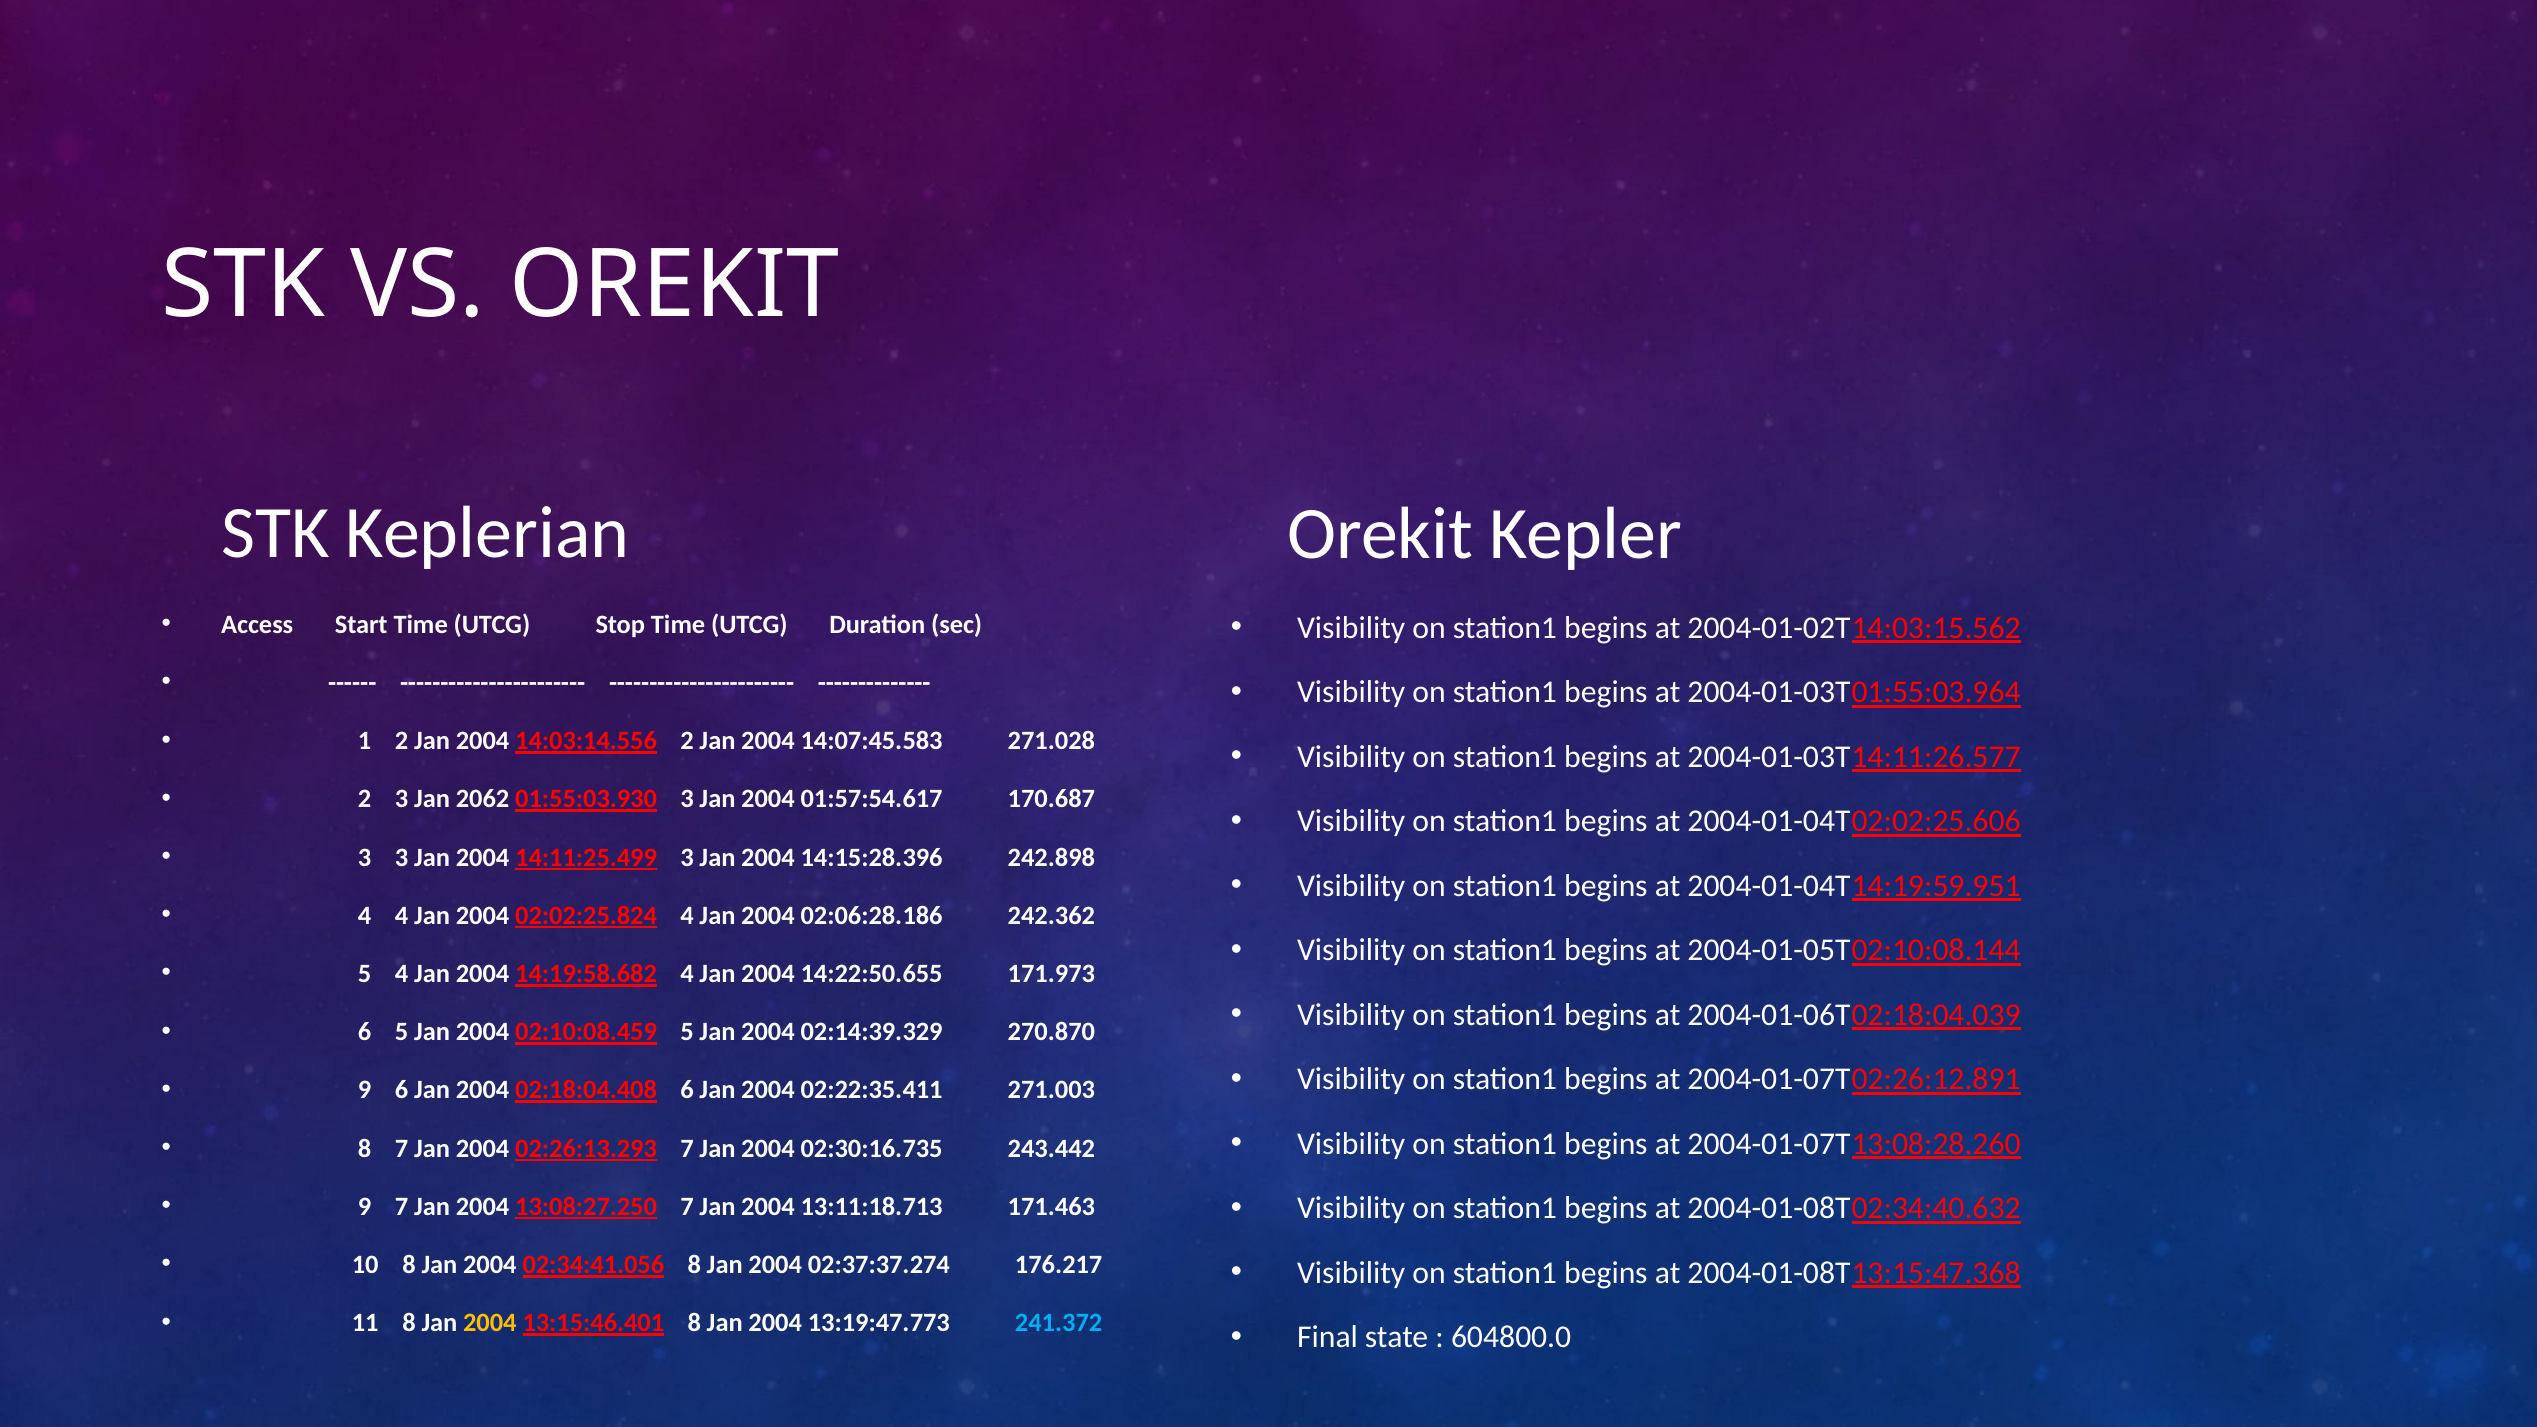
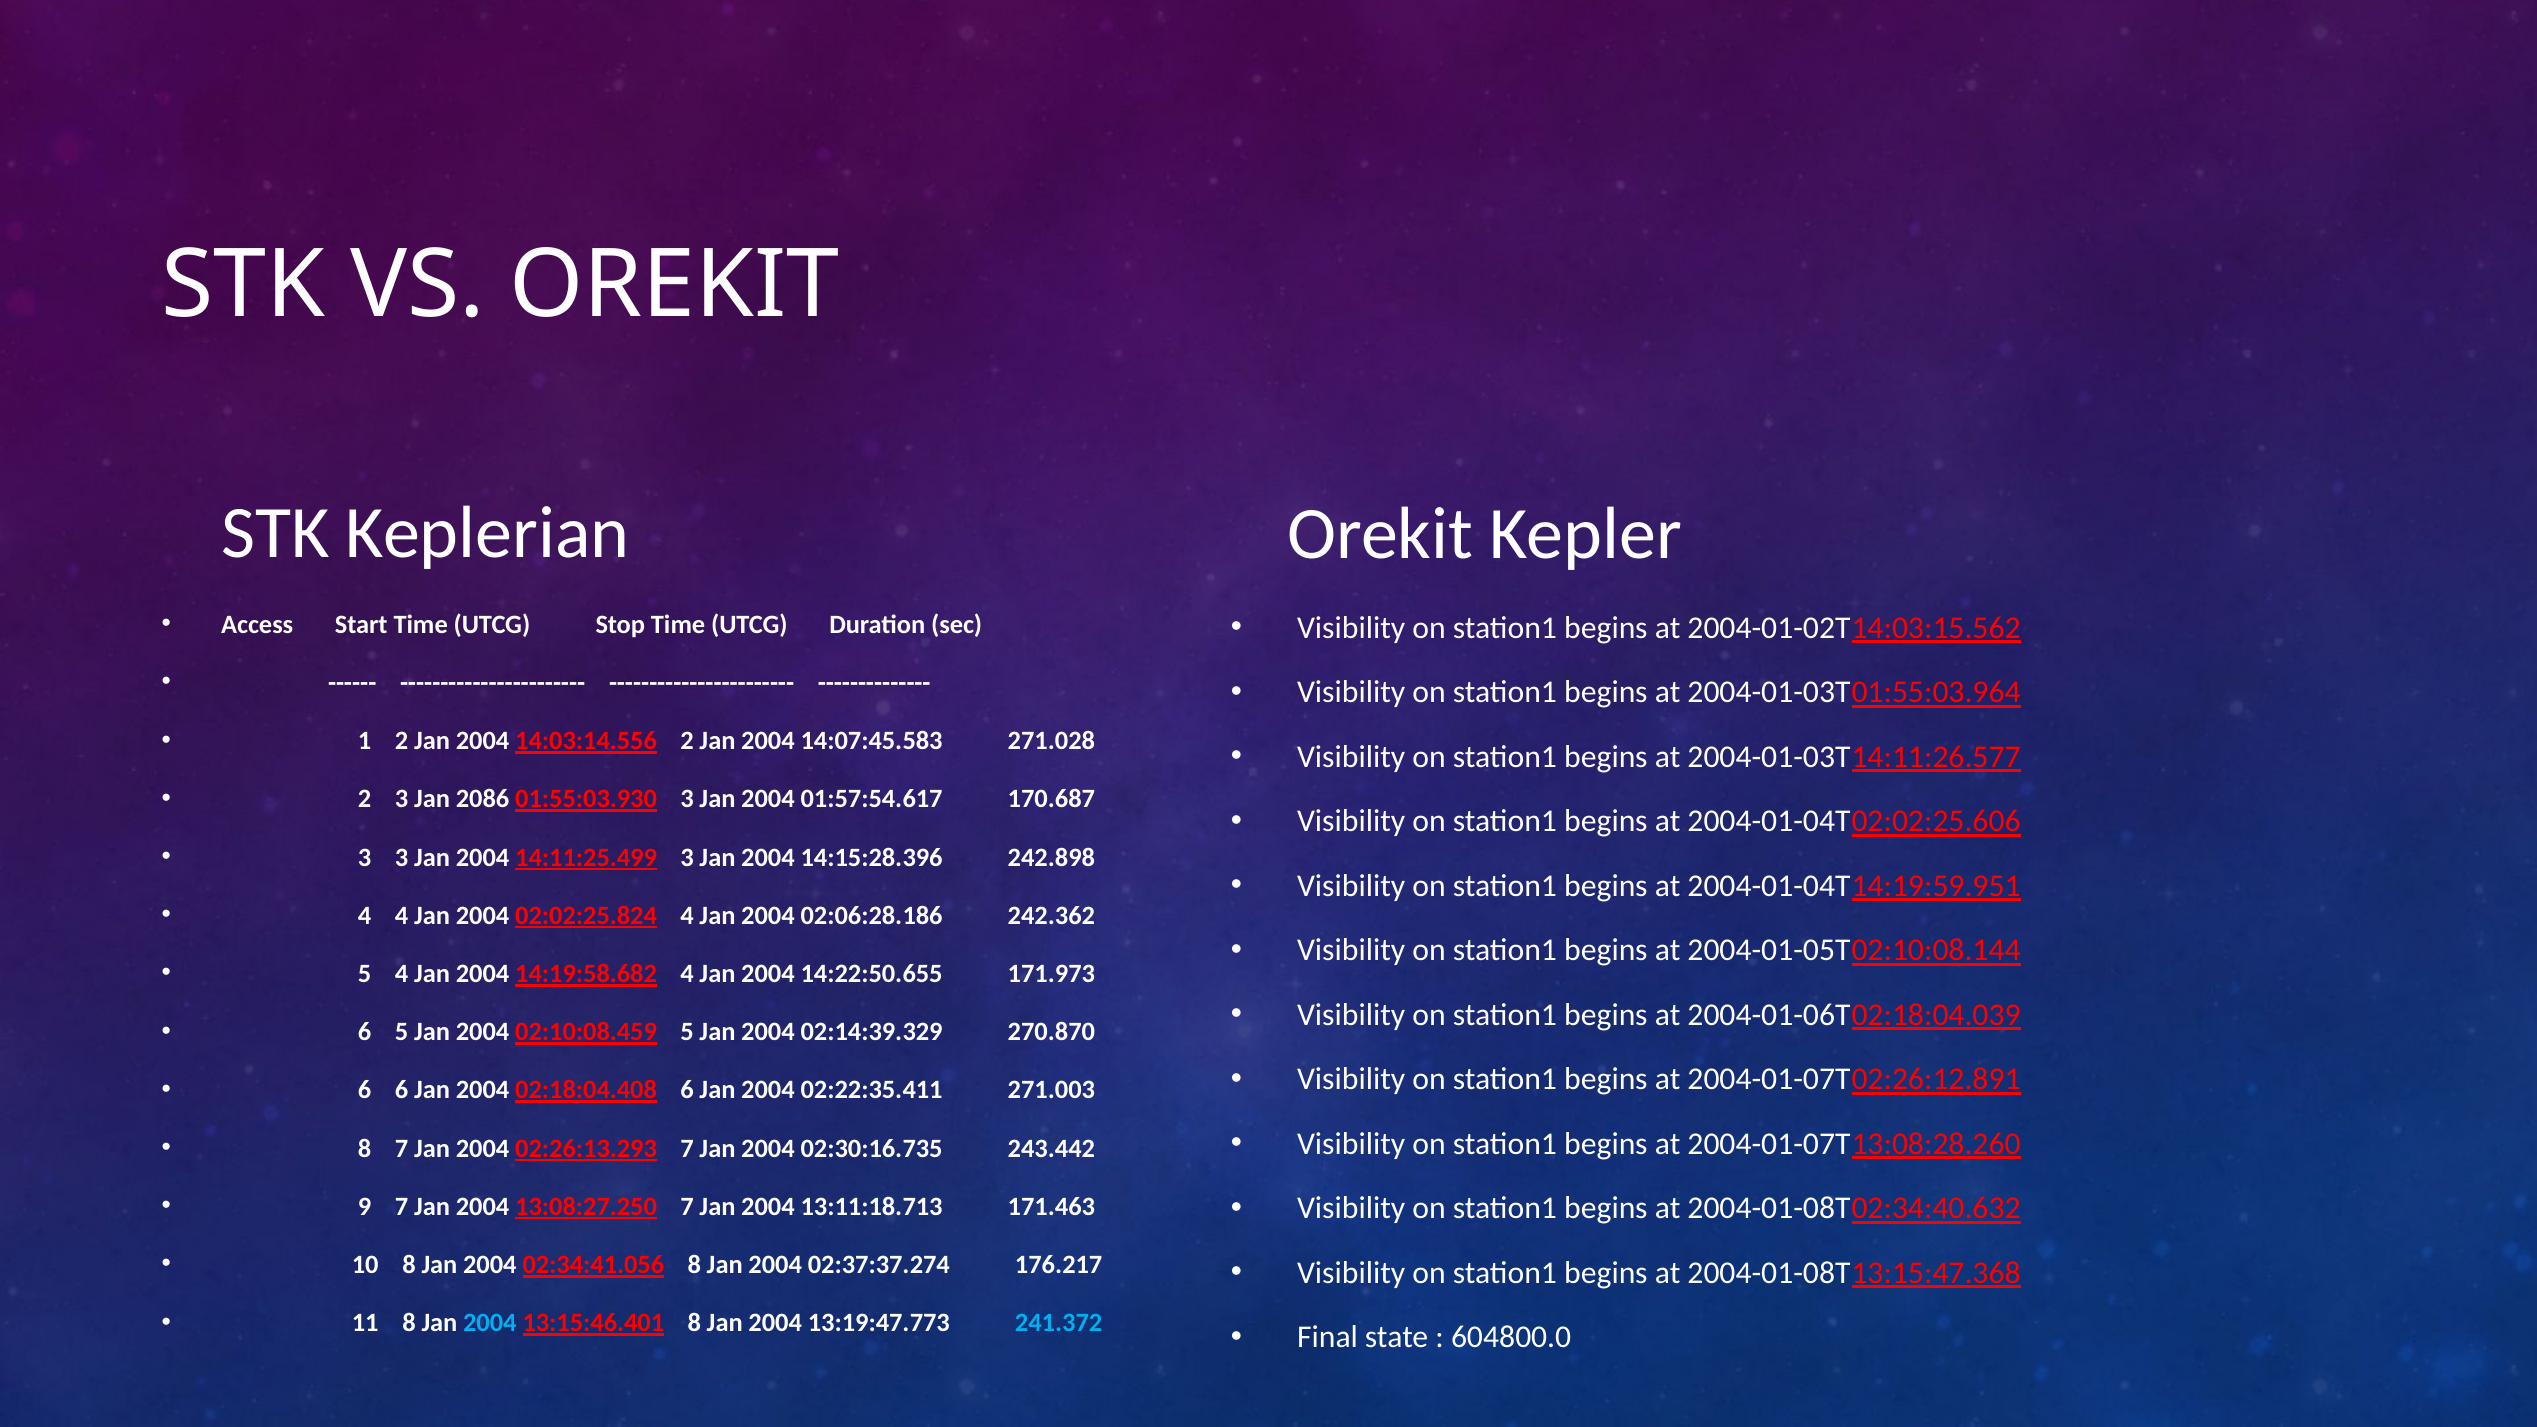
2062: 2062 -> 2086 (483, 799)
9: 9 -> 6 (365, 1090)
2004 colour: yellow -> light blue (490, 1323)
